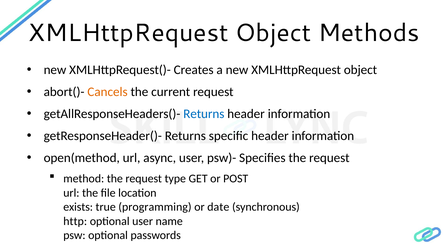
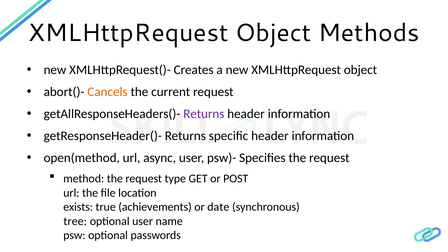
Returns colour: blue -> purple (204, 114)
programming: programming -> achievements (155, 207)
http: http -> tree (75, 221)
